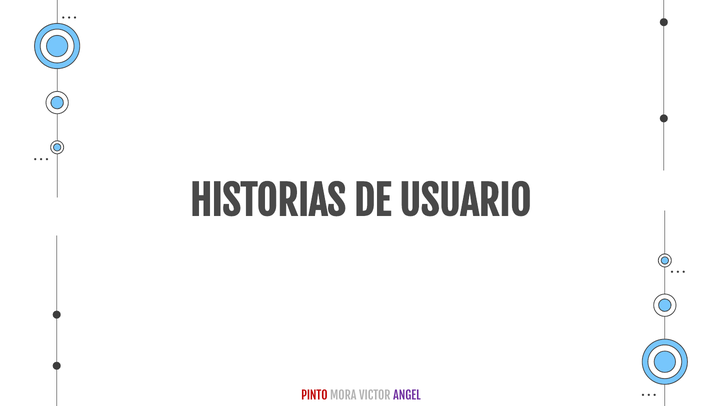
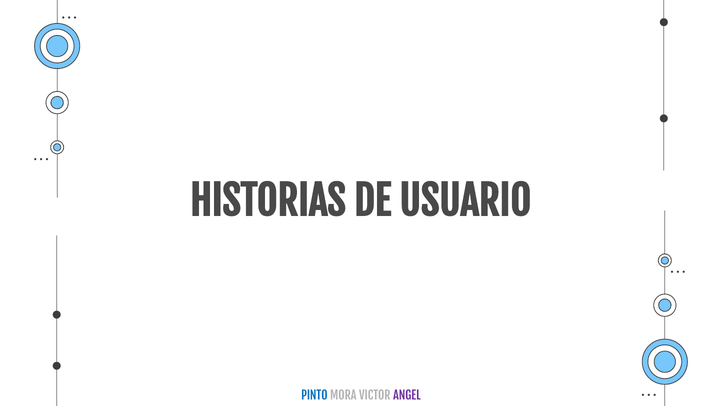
PINTO colour: red -> blue (314, 396)
